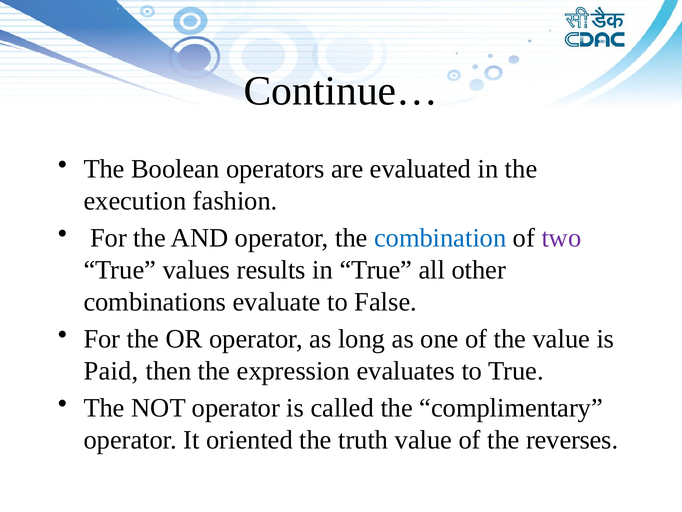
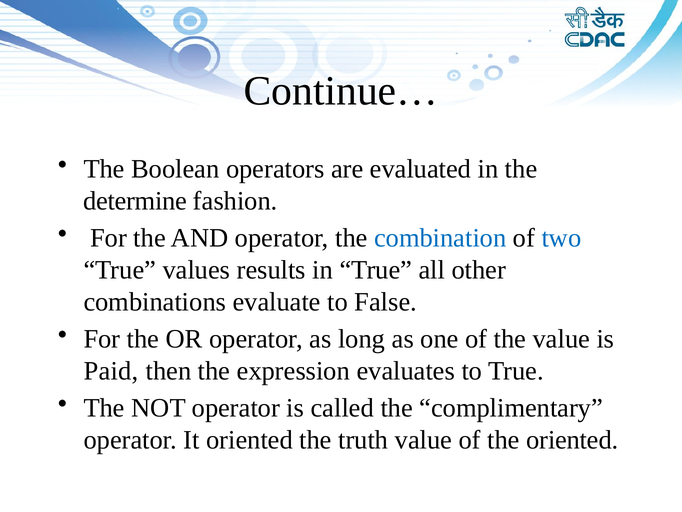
execution: execution -> determine (135, 201)
two colour: purple -> blue (561, 238)
the reverses: reverses -> oriented (572, 440)
